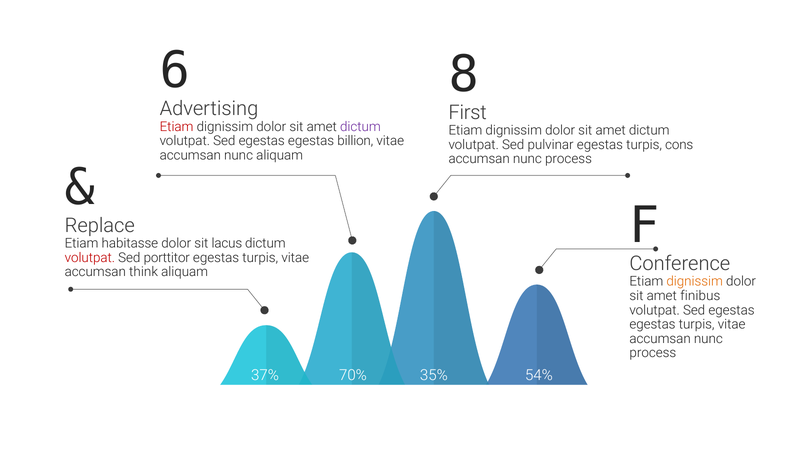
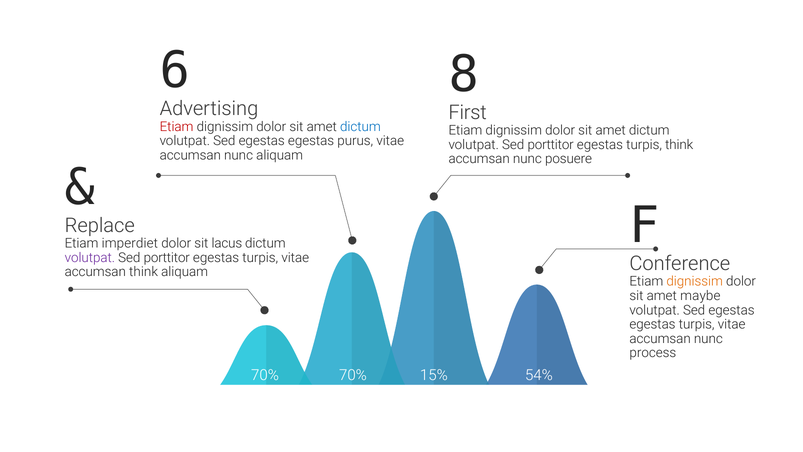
dictum colour: purple -> blue (360, 127)
billion: billion -> purus (355, 141)
pulvinar: pulvinar -> porttitor (551, 145)
turpis cons: cons -> think (679, 145)
process: process -> posuere (569, 159)
habitasse: habitasse -> imperdiet (130, 243)
volutpat colour: red -> purple (90, 258)
finibus: finibus -> maybe (700, 296)
37%: 37% -> 70% (265, 375)
35%: 35% -> 15% (434, 375)
